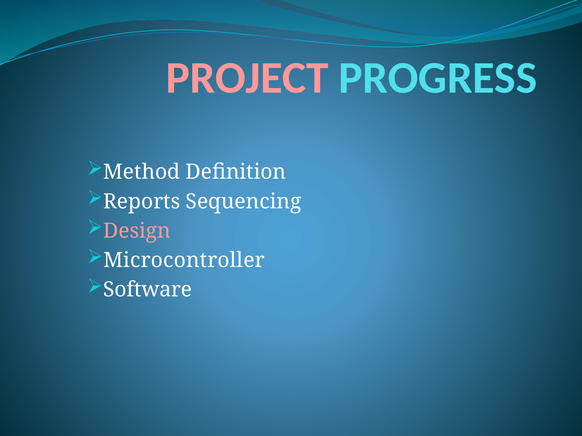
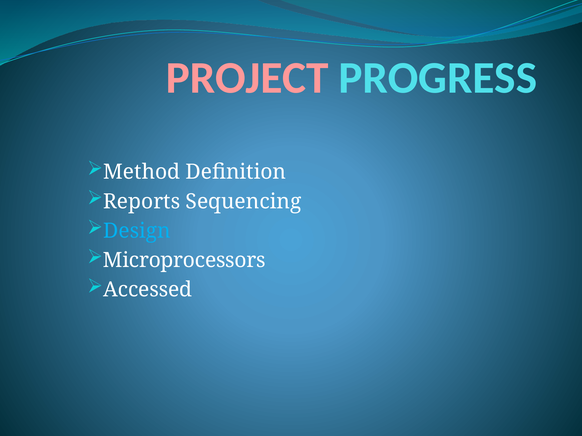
Design colour: pink -> light blue (137, 231)
Microcontroller: Microcontroller -> Microprocessors (184, 261)
Software: Software -> Accessed (148, 290)
